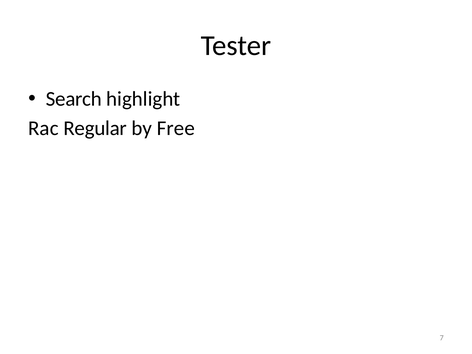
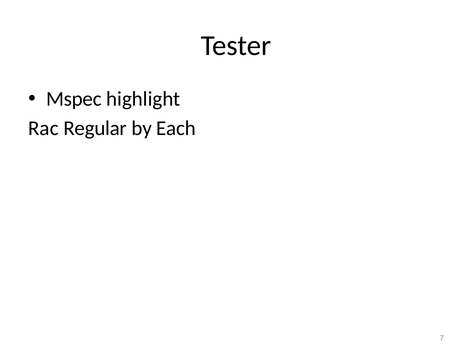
Search: Search -> Mspec (74, 99)
Free: Free -> Each (176, 128)
